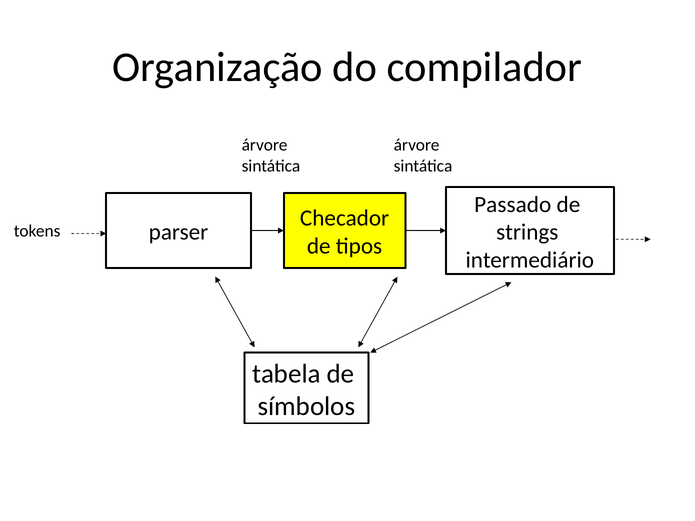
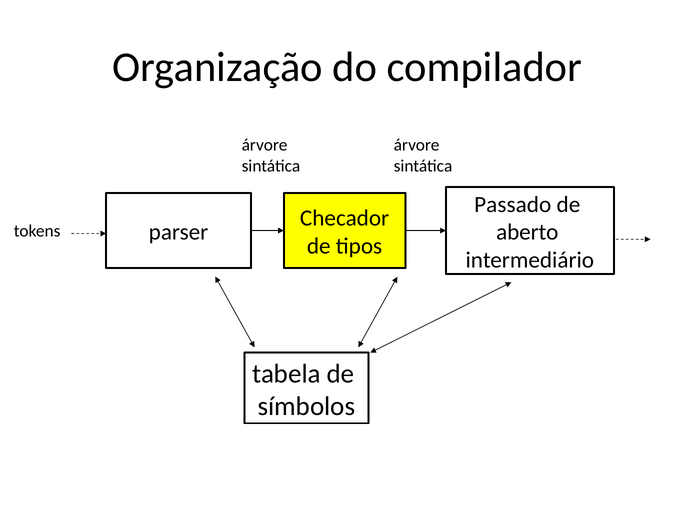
strings: strings -> aberto (527, 232)
